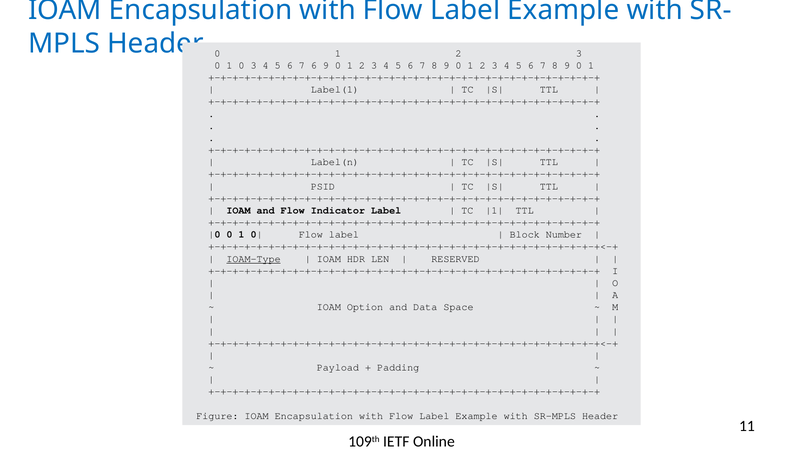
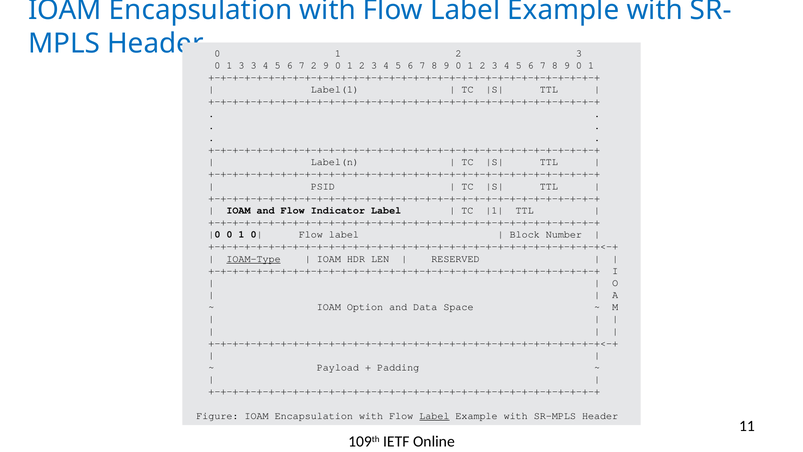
1 0: 0 -> 3 (241, 65)
7 6: 6 -> 2 (314, 65)
Label underline: none -> present (434, 416)
